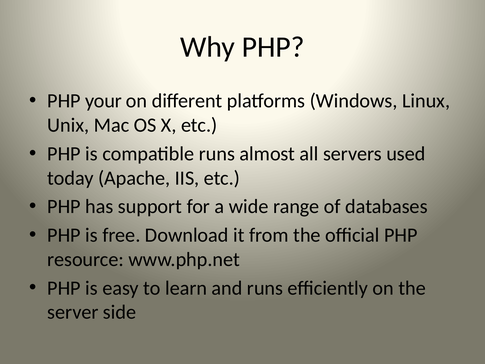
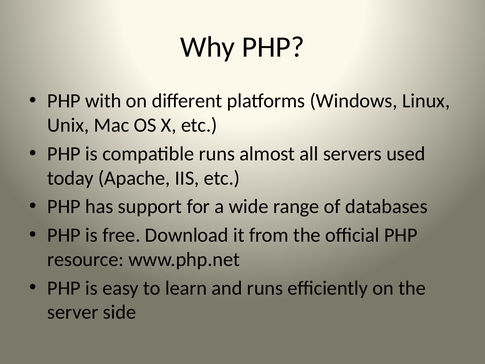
your: your -> with (103, 101)
